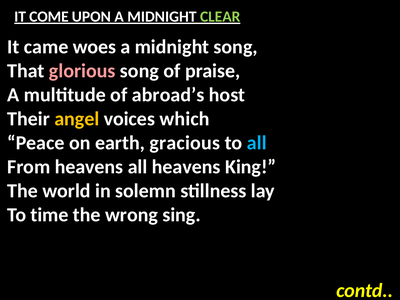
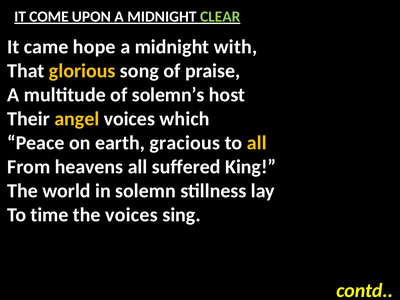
woes: woes -> hope (94, 47)
midnight song: song -> with (236, 47)
glorious colour: pink -> yellow (82, 71)
abroad’s: abroad’s -> solemn’s (168, 95)
all colour: light blue -> yellow (257, 143)
all heavens: heavens -> suffered (186, 167)
the wrong: wrong -> voices (131, 215)
